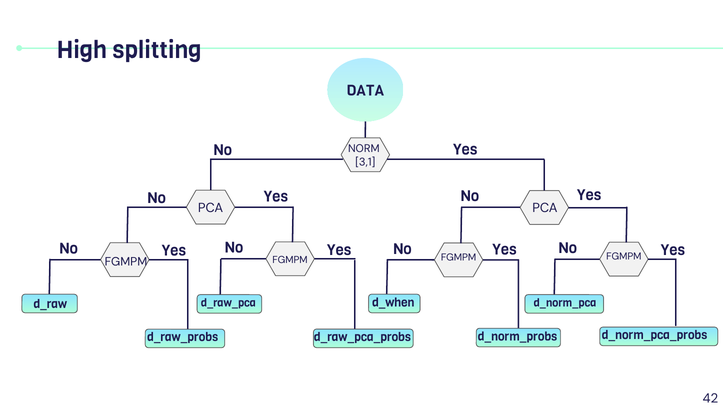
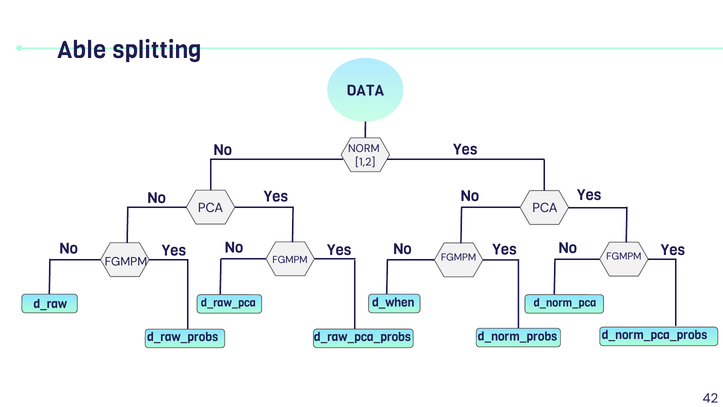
High: High -> Able (82, 50)
3,1: 3,1 -> 1,2 (365, 162)
